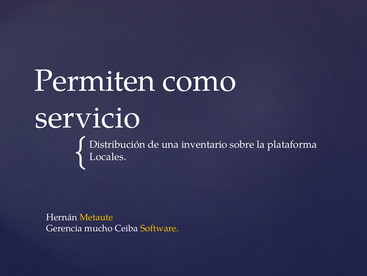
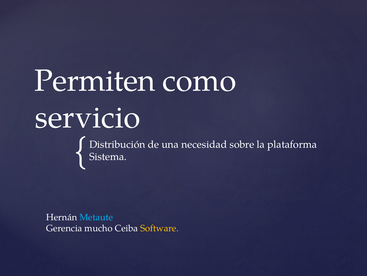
inventario: inventario -> necesidad (204, 144)
Locales: Locales -> Sistema (108, 156)
Metaute colour: yellow -> light blue (96, 217)
